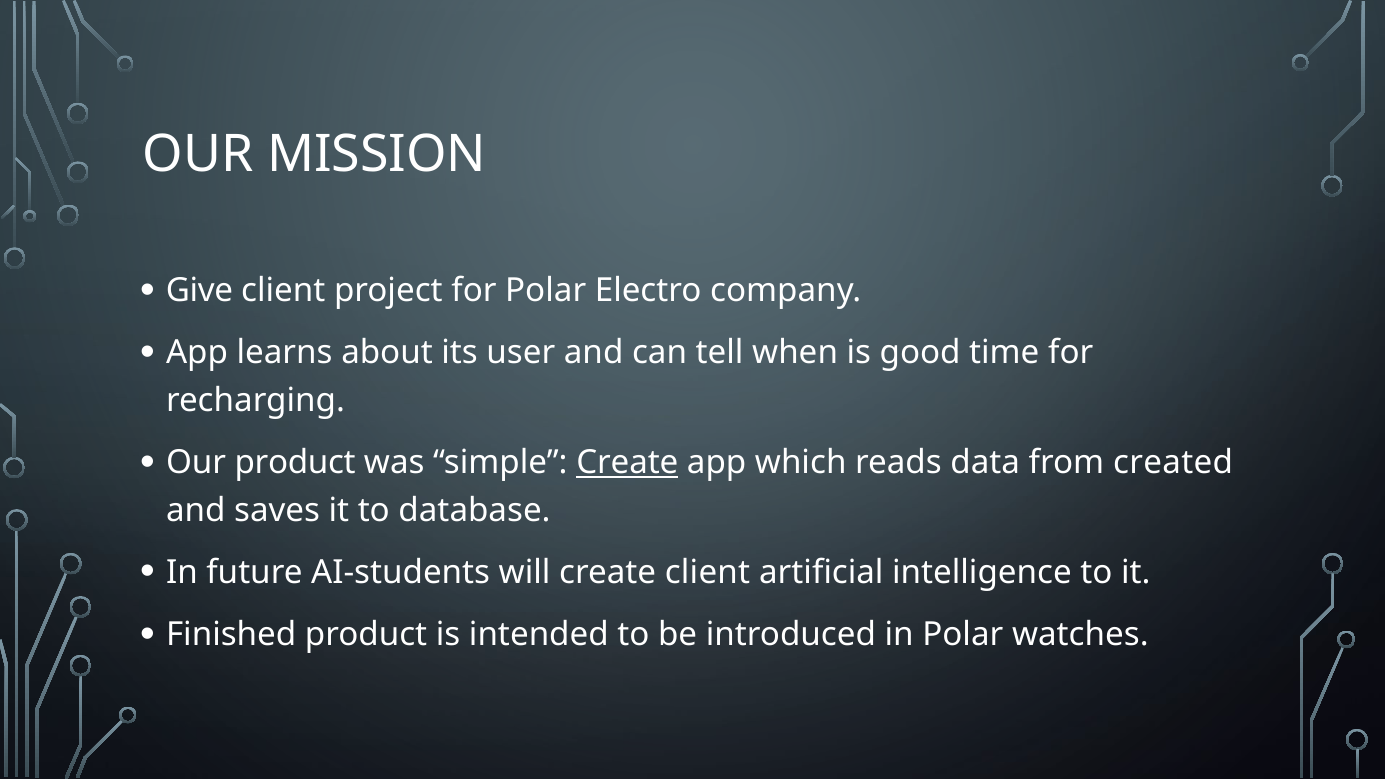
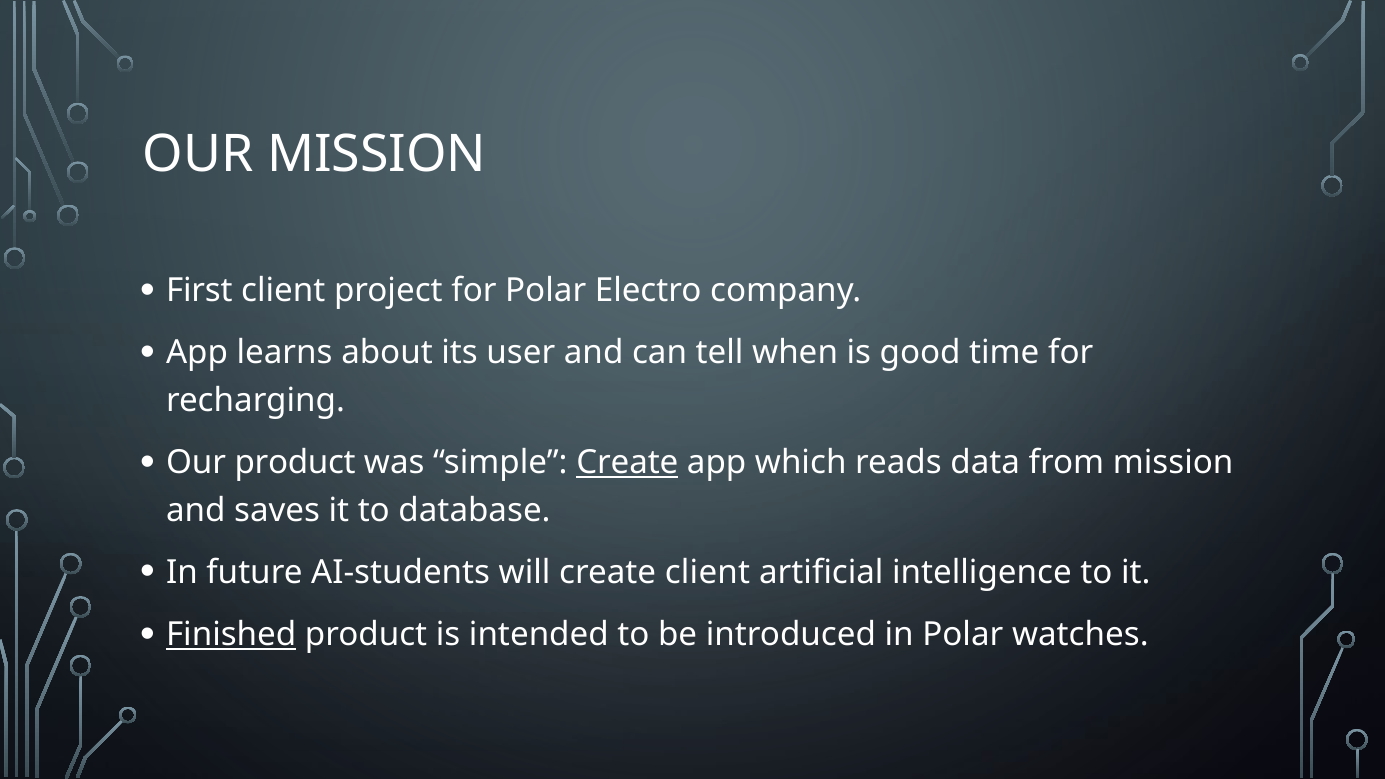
Give: Give -> First (199, 291)
from created: created -> mission (1173, 463)
Finished underline: none -> present (231, 635)
